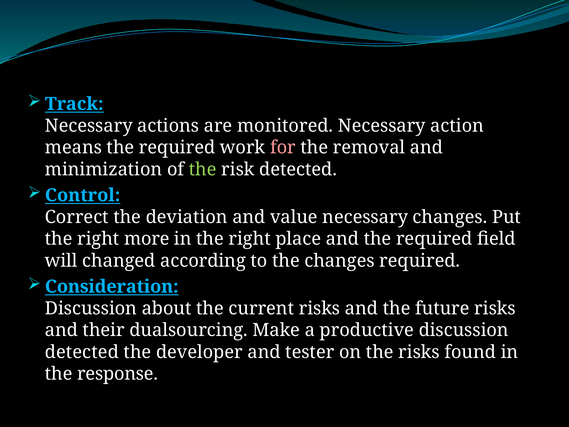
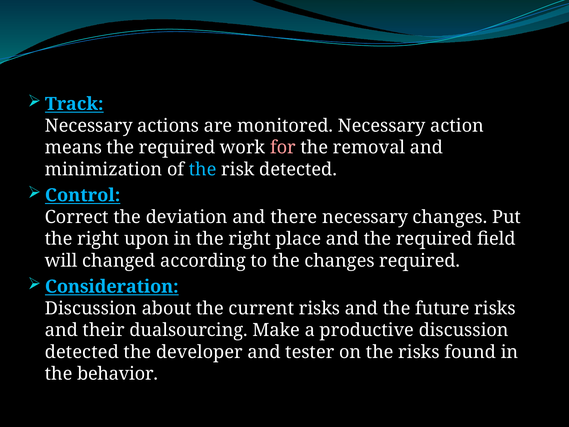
the colour: light green -> light blue (203, 169)
value: value -> there (294, 217)
more: more -> upon (147, 239)
response: response -> behavior (118, 374)
